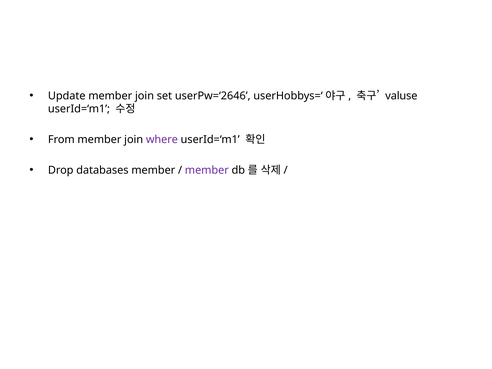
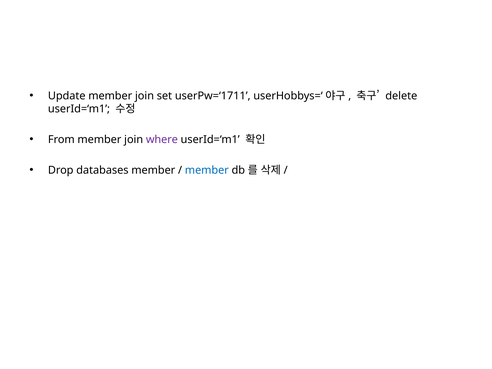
userPw=‘2646: userPw=‘2646 -> userPw=‘1711 (213, 96)
valuse: valuse -> delete (401, 96)
member colour: purple -> blue (207, 170)
